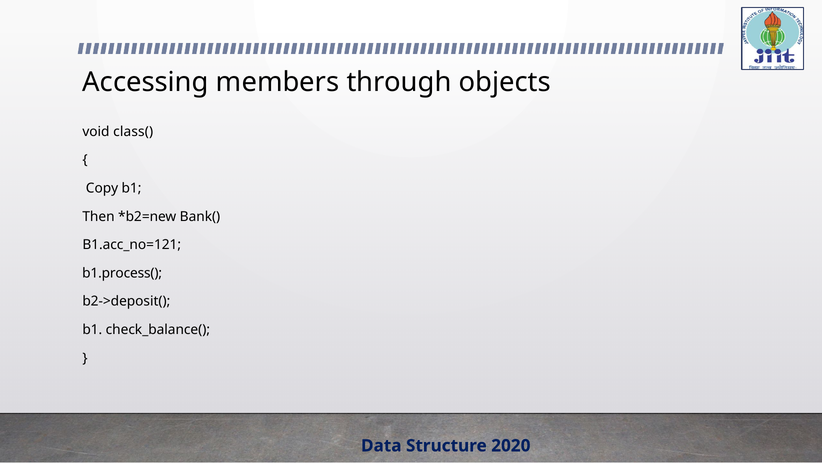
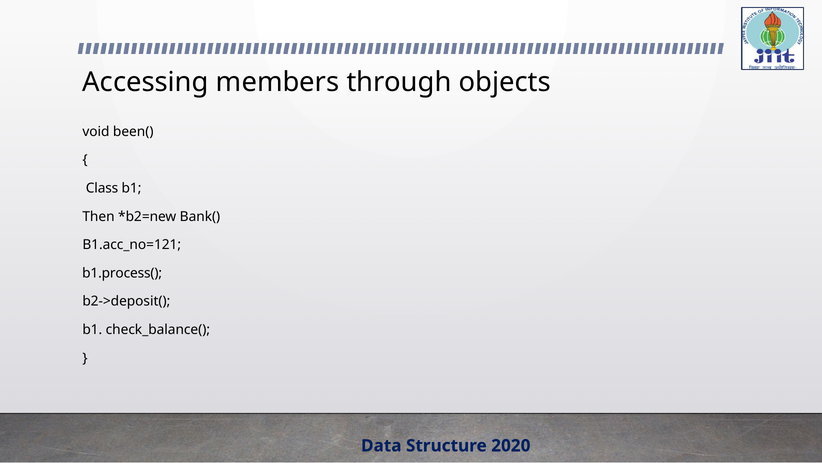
class(: class( -> been( (133, 131)
Copy: Copy -> Class (102, 188)
